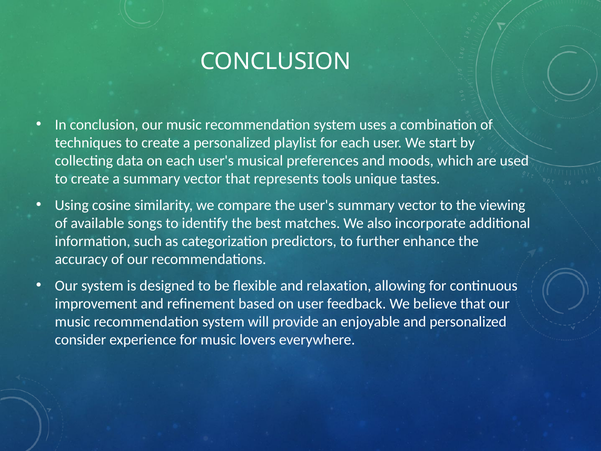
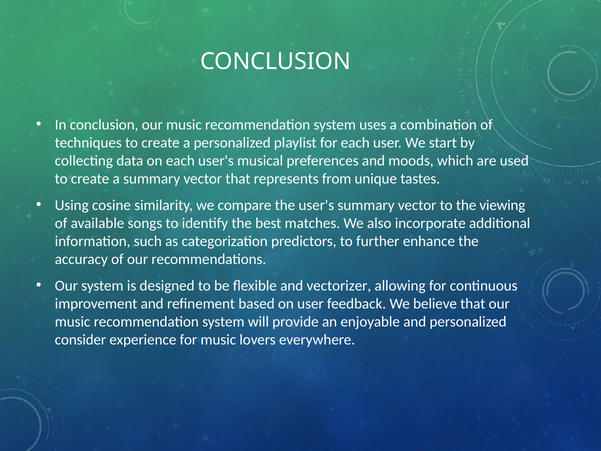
tools: tools -> from (337, 179)
relaxation: relaxation -> vectorizer (339, 286)
